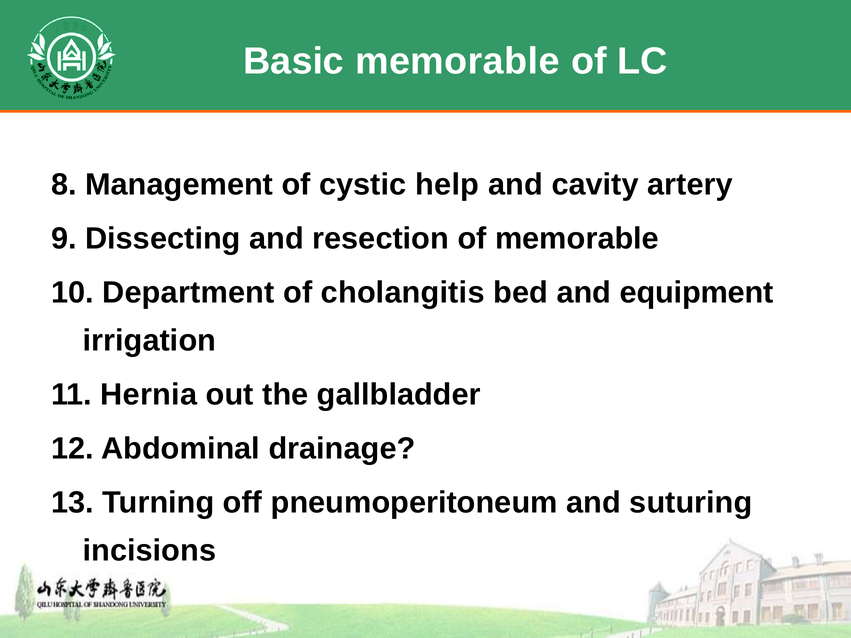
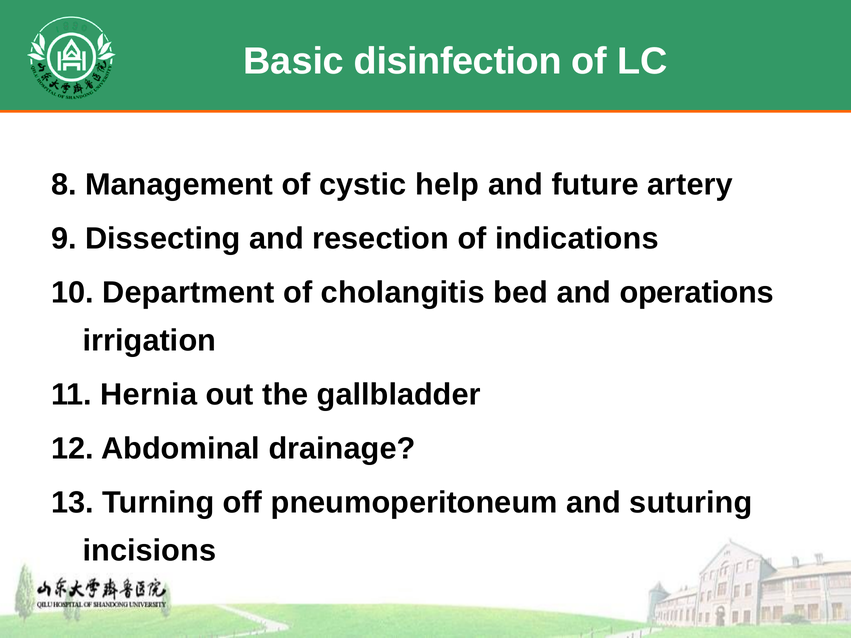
Basic memorable: memorable -> disinfection (458, 61)
cavity: cavity -> future (595, 185)
of memorable: memorable -> indications (577, 239)
equipment: equipment -> operations (697, 293)
